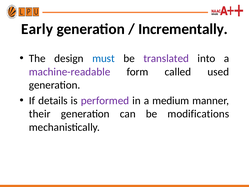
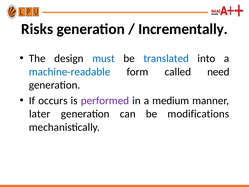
Early: Early -> Risks (37, 29)
translated colour: purple -> blue (166, 58)
machine-readable colour: purple -> blue (70, 72)
used: used -> need (218, 72)
details: details -> occurs (53, 100)
their: their -> later (40, 114)
